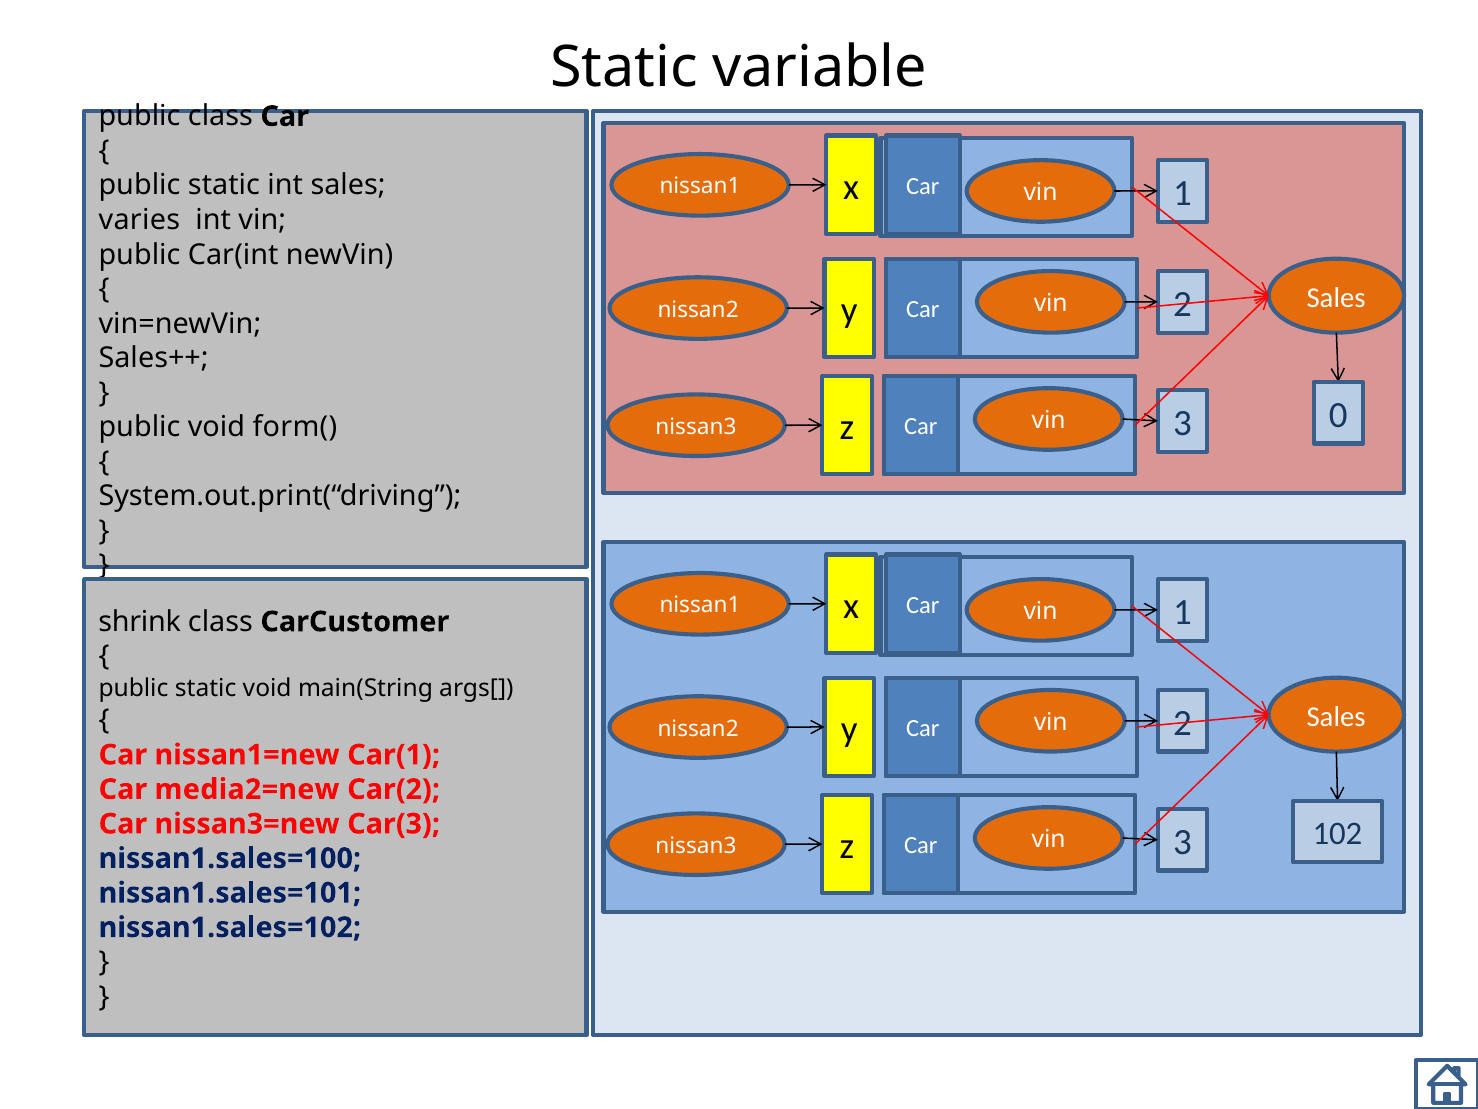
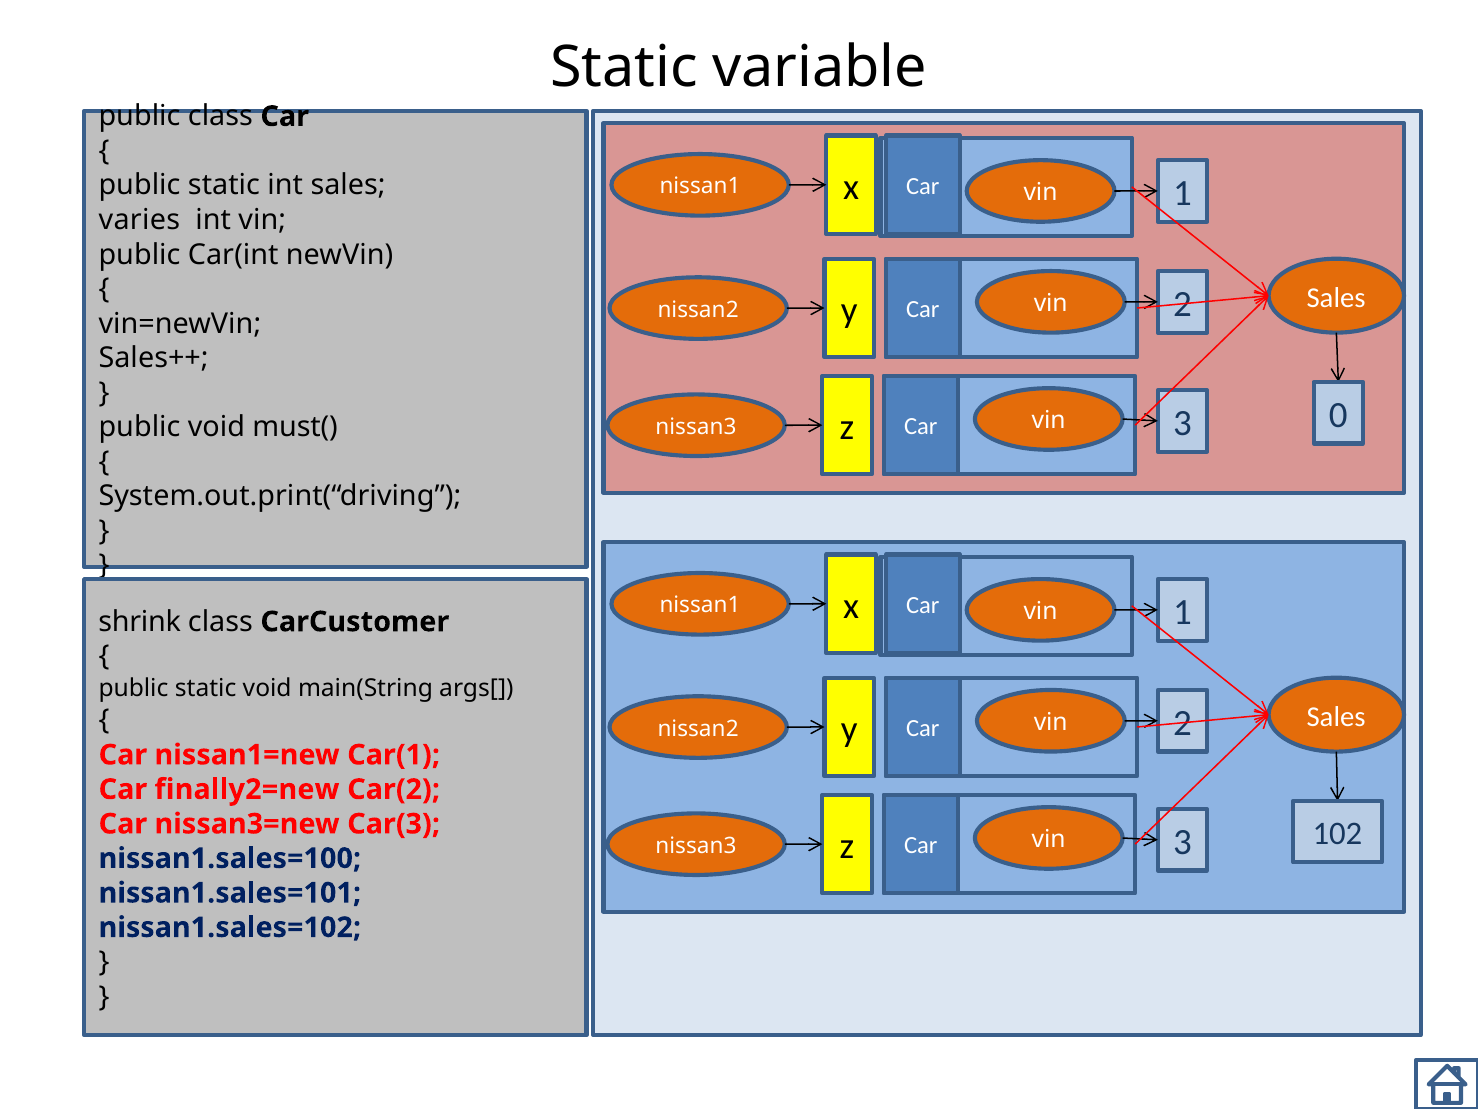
form(: form( -> must( (295, 427)
media2=new: media2=new -> finally2=new (247, 789)
